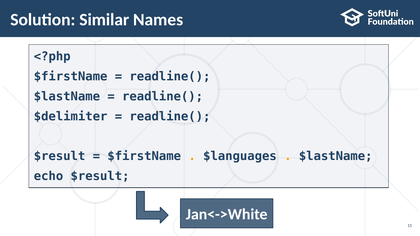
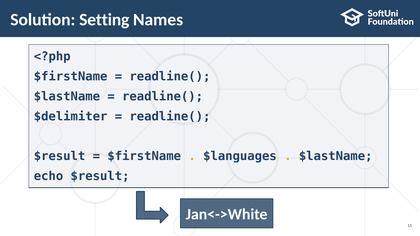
Similar: Similar -> Setting (104, 20)
